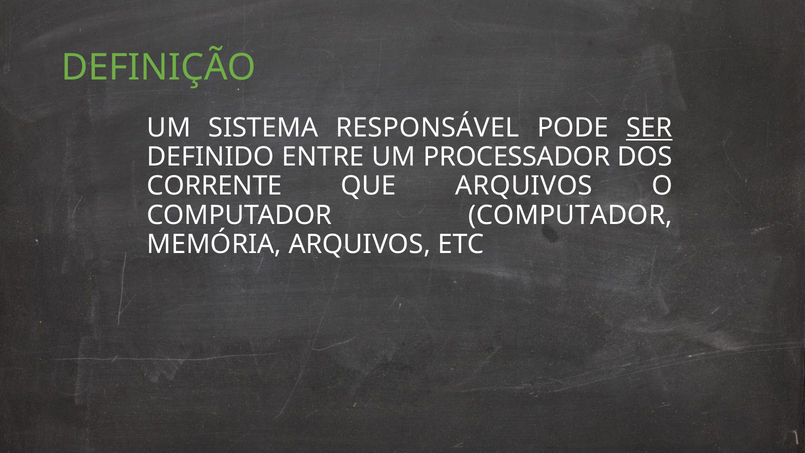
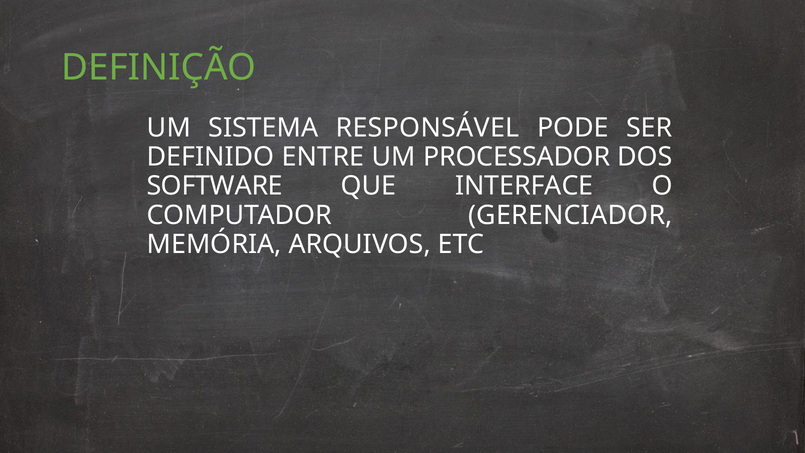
SER underline: present -> none (649, 128)
CORRENTE: CORRENTE -> SOFTWARE (215, 186)
QUE ARQUIVOS: ARQUIVOS -> INTERFACE (524, 186)
COMPUTADOR COMPUTADOR: COMPUTADOR -> GERENCIADOR (570, 215)
